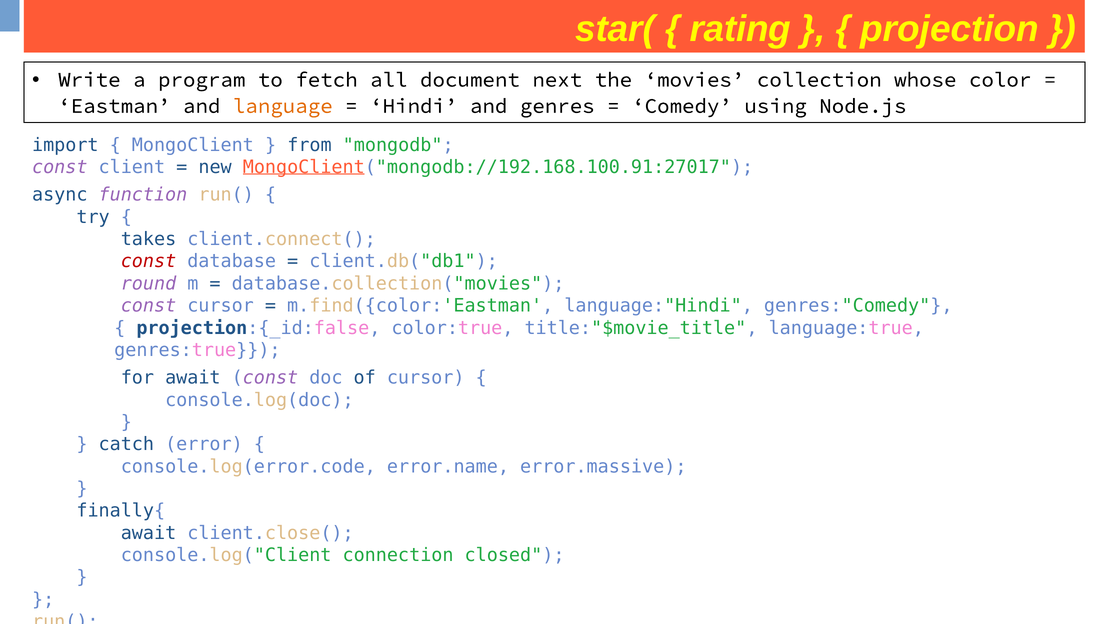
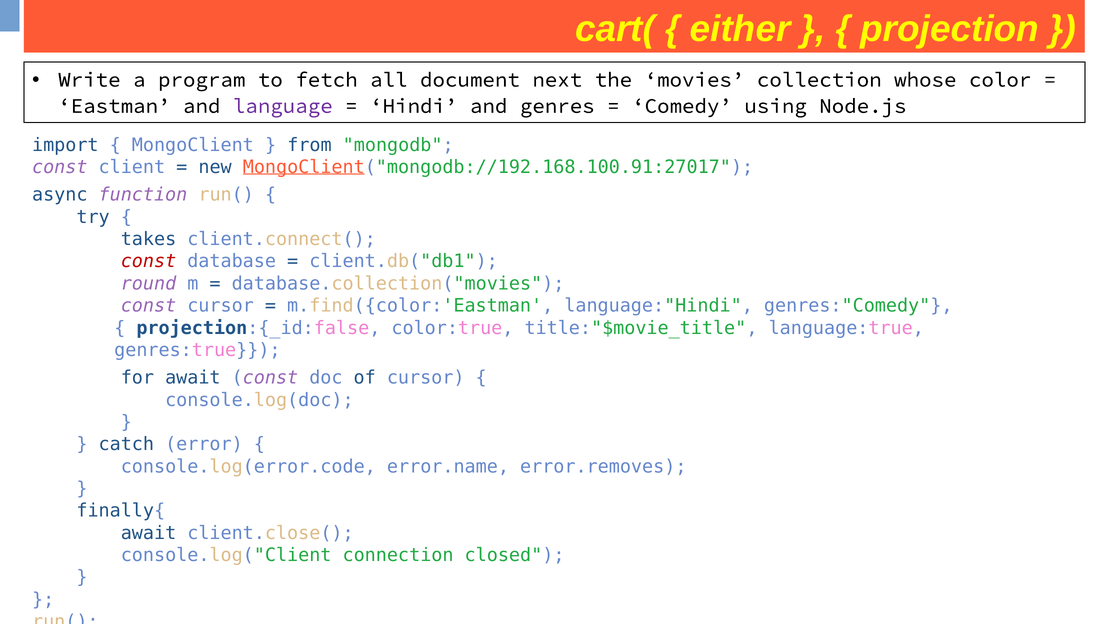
star(: star( -> cart( (615, 29)
rating: rating -> either (740, 29)
language colour: orange -> purple (283, 106)
error.massive: error.massive -> error.removes (603, 466)
